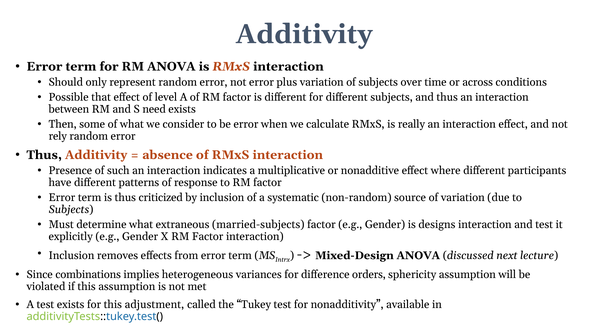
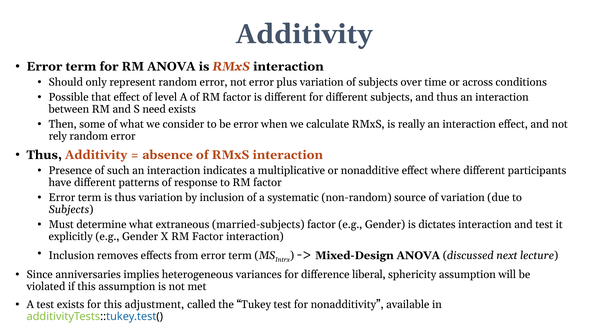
thus criticized: criticized -> variation (161, 197)
designs: designs -> dictates (437, 224)
combinations: combinations -> anniversaries (88, 274)
orders: orders -> liberal (369, 274)
